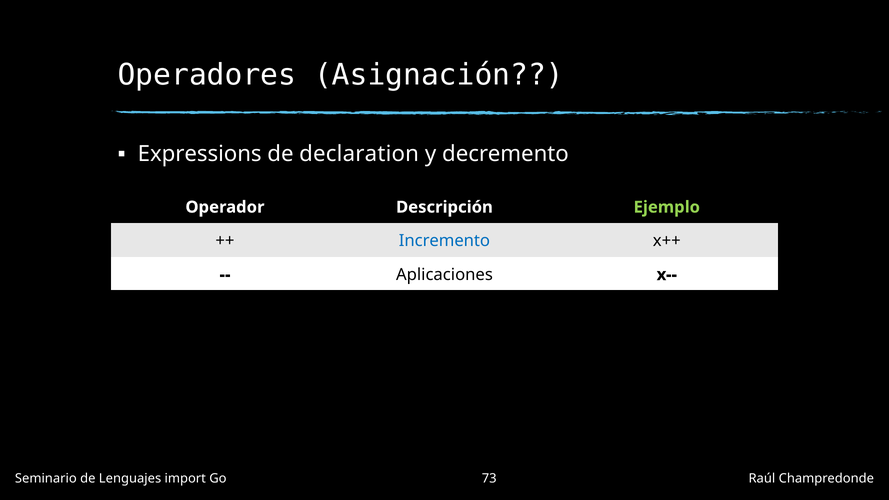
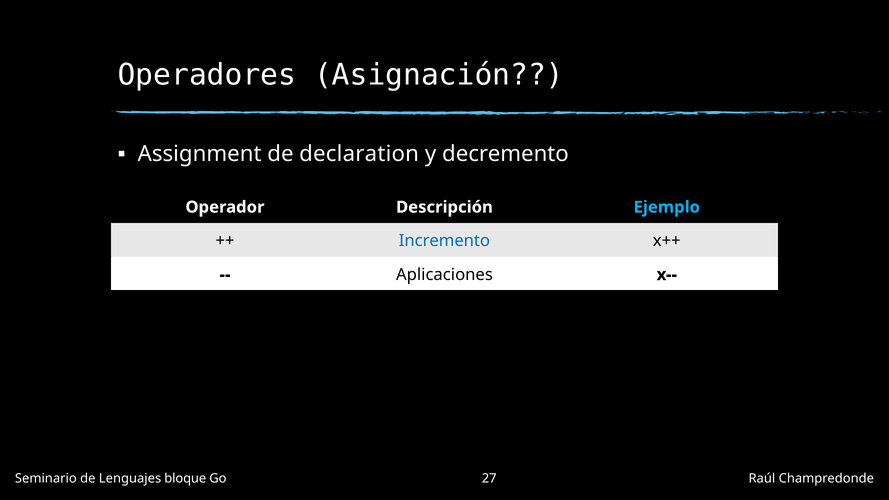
Expressions: Expressions -> Assignment (200, 154)
Ejemplo colour: light green -> light blue (667, 207)
import: import -> bloque (185, 479)
73: 73 -> 27 (489, 479)
